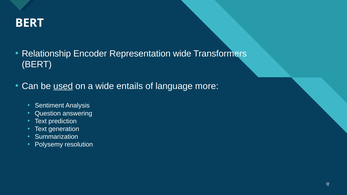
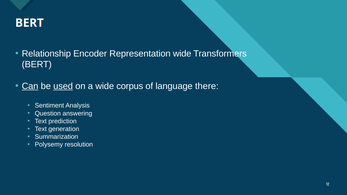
Can underline: none -> present (30, 86)
entails: entails -> corpus (130, 86)
more: more -> there (207, 86)
